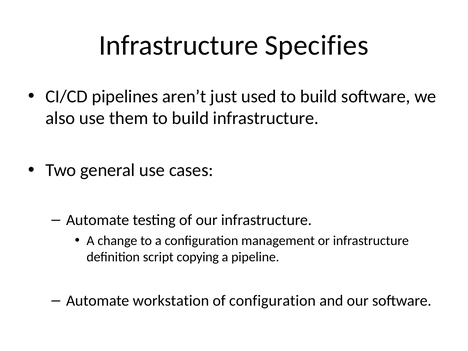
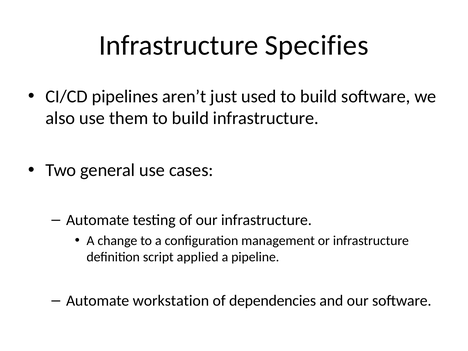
copying: copying -> applied (198, 257)
of configuration: configuration -> dependencies (273, 301)
